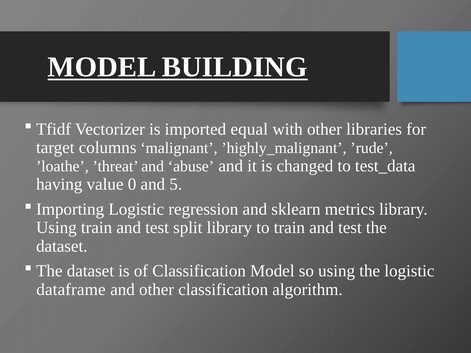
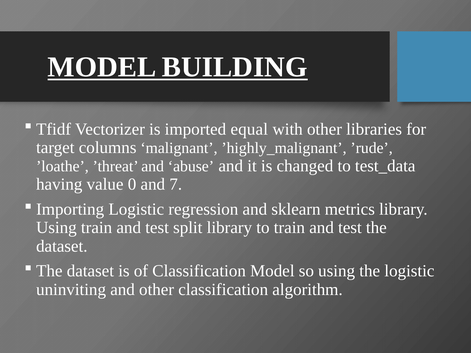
5: 5 -> 7 (176, 184)
dataframe: dataframe -> uninviting (71, 290)
